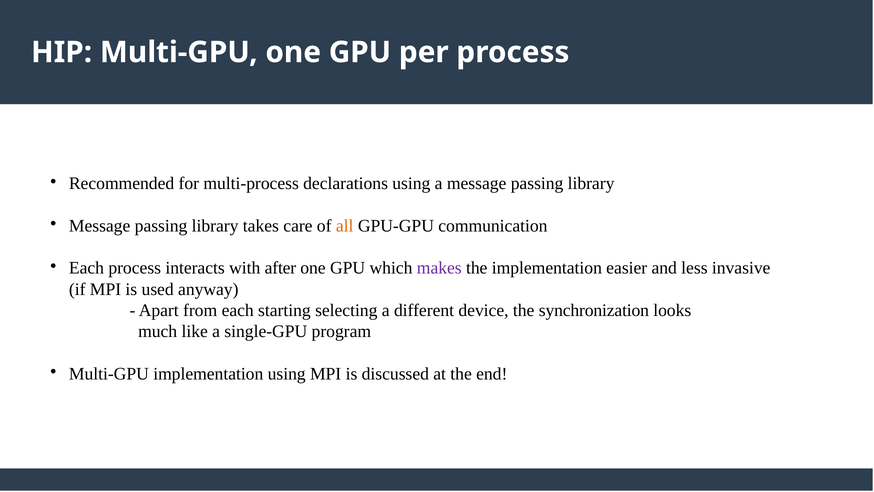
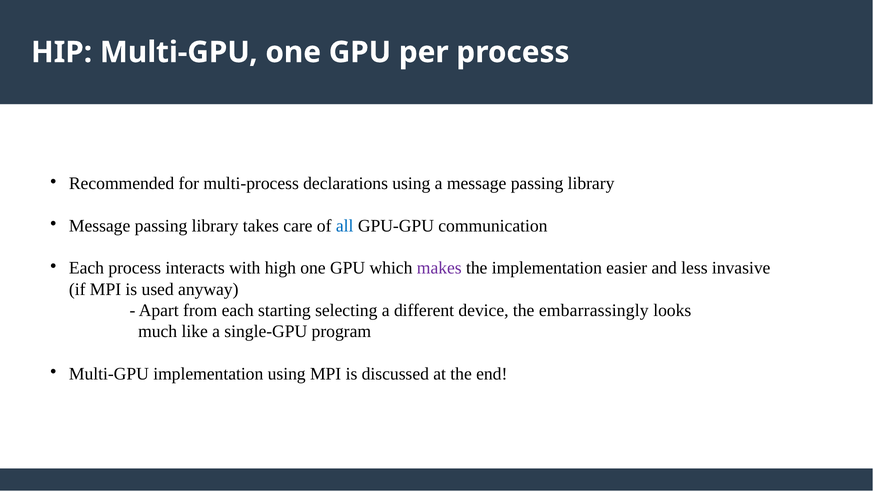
all colour: orange -> blue (345, 226)
after: after -> high (280, 268)
synchronization: synchronization -> embarrassingly (594, 310)
